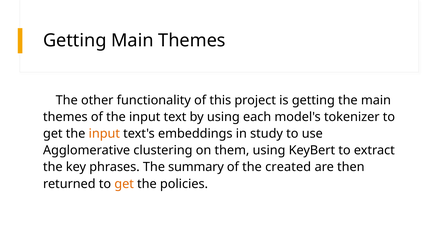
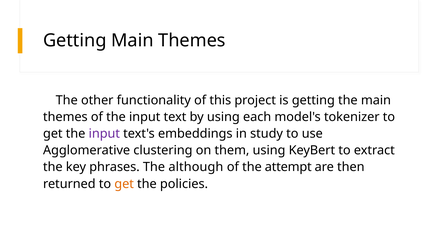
input colour: orange -> purple (104, 133)
summary: summary -> although (196, 167)
created: created -> attempt (288, 167)
